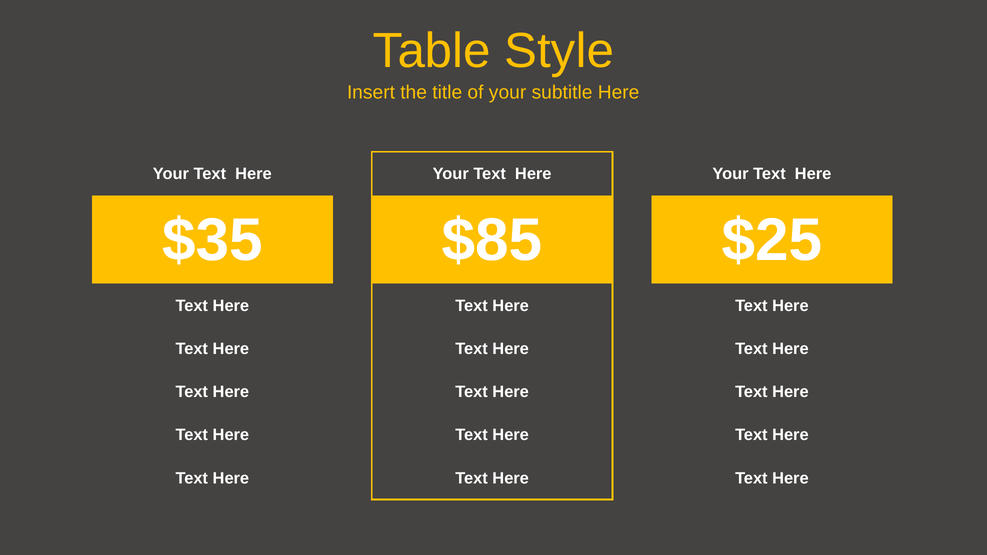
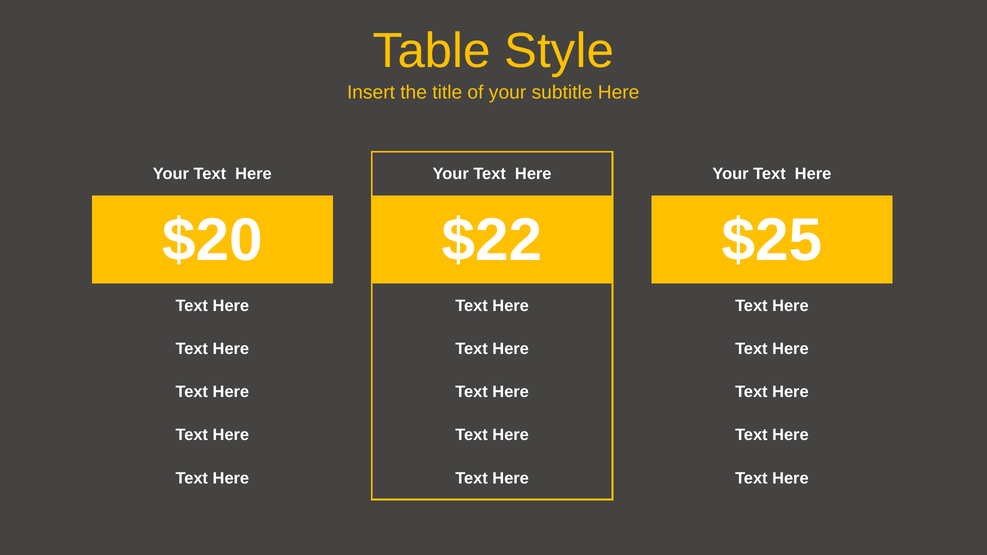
$35: $35 -> $20 (212, 241)
$85: $85 -> $22 (492, 241)
